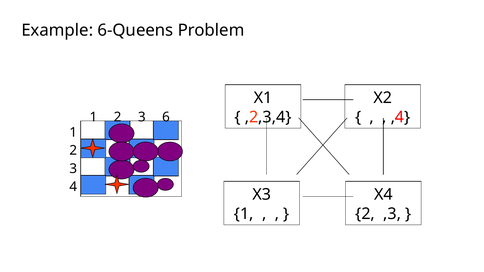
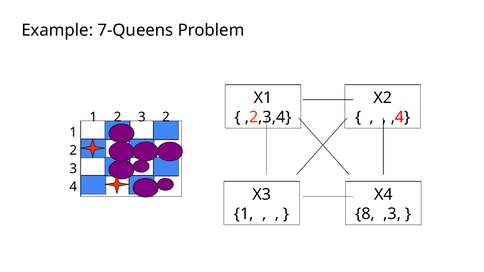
6-Queens: 6-Queens -> 7-Queens (135, 30)
6: 6 -> 2 (166, 117)
2: 2 -> 8 (365, 214)
